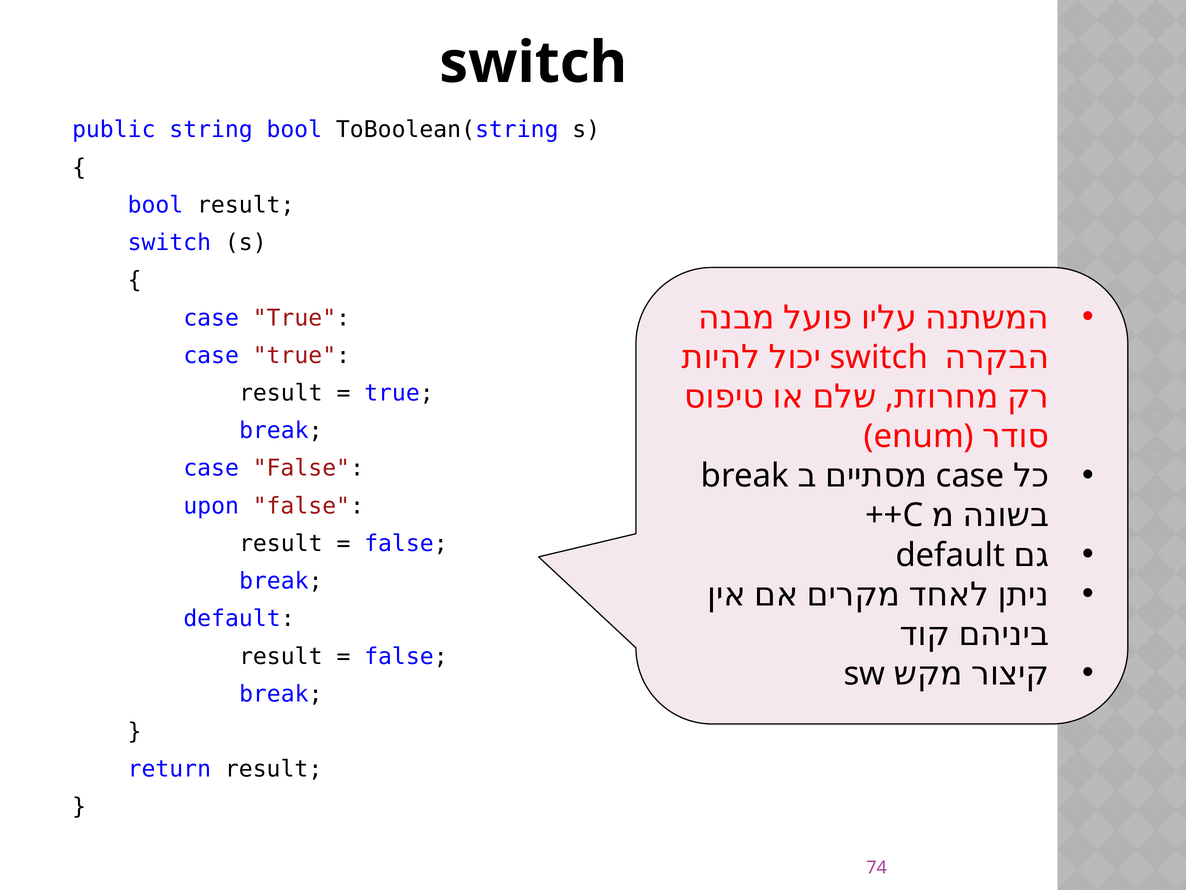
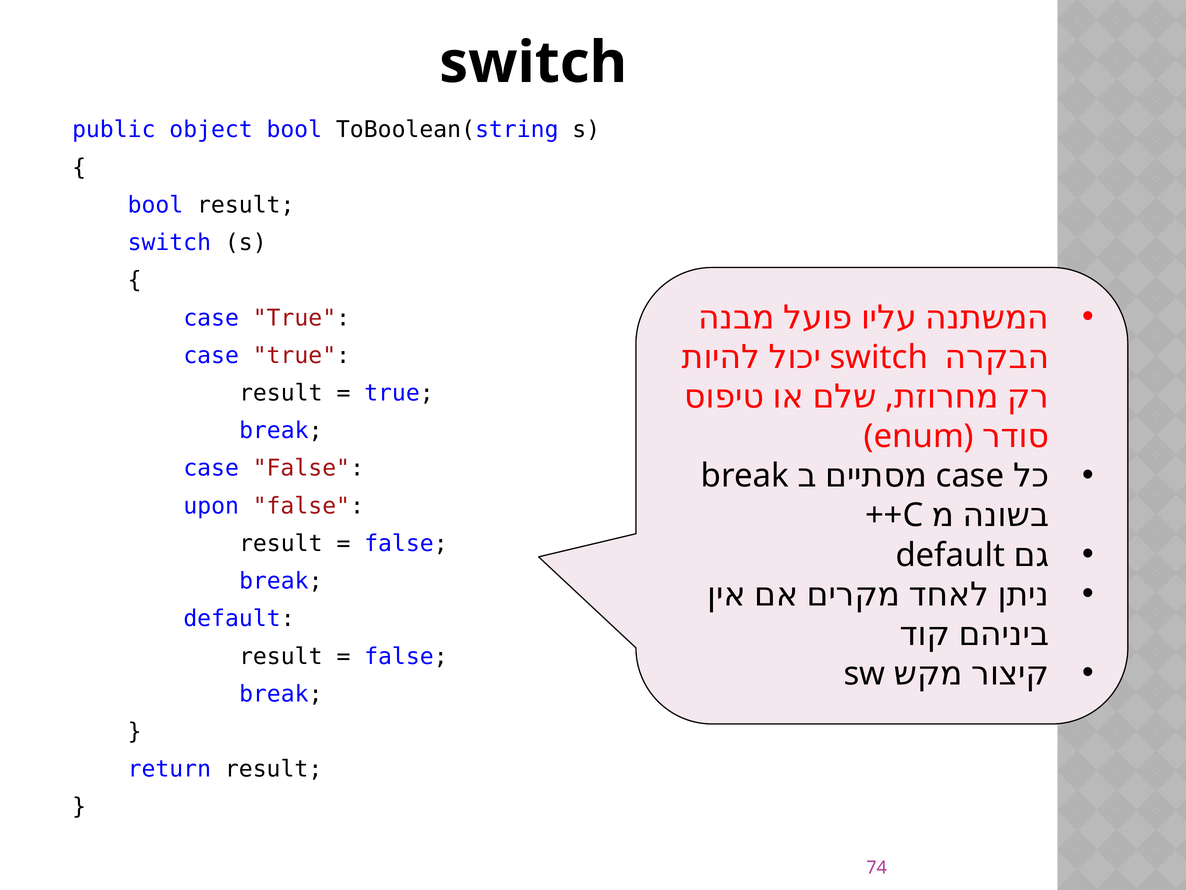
string: string -> object (211, 130)
